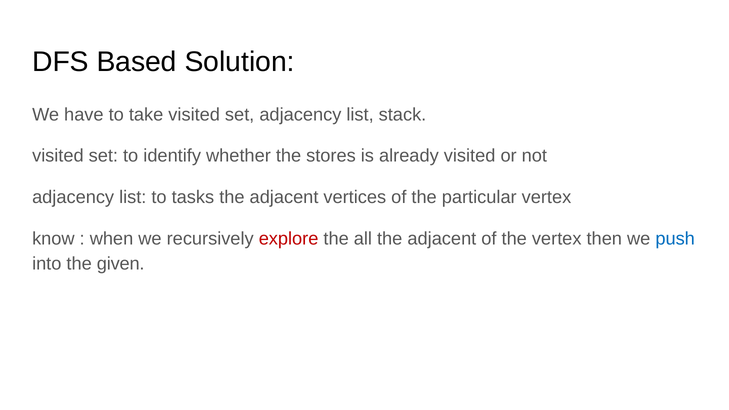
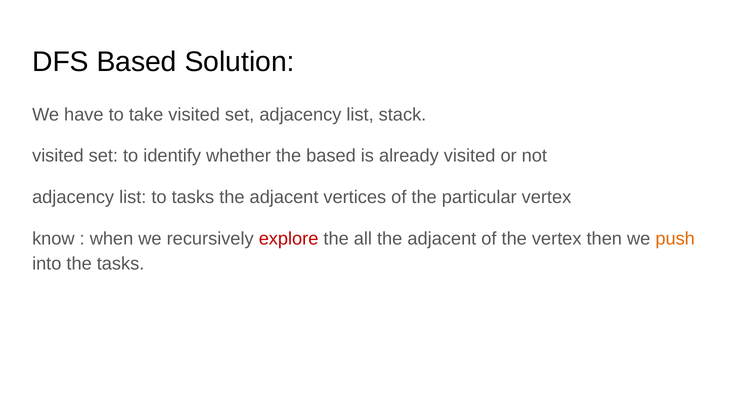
the stores: stores -> based (331, 156)
push colour: blue -> orange (675, 239)
the given: given -> tasks (121, 264)
